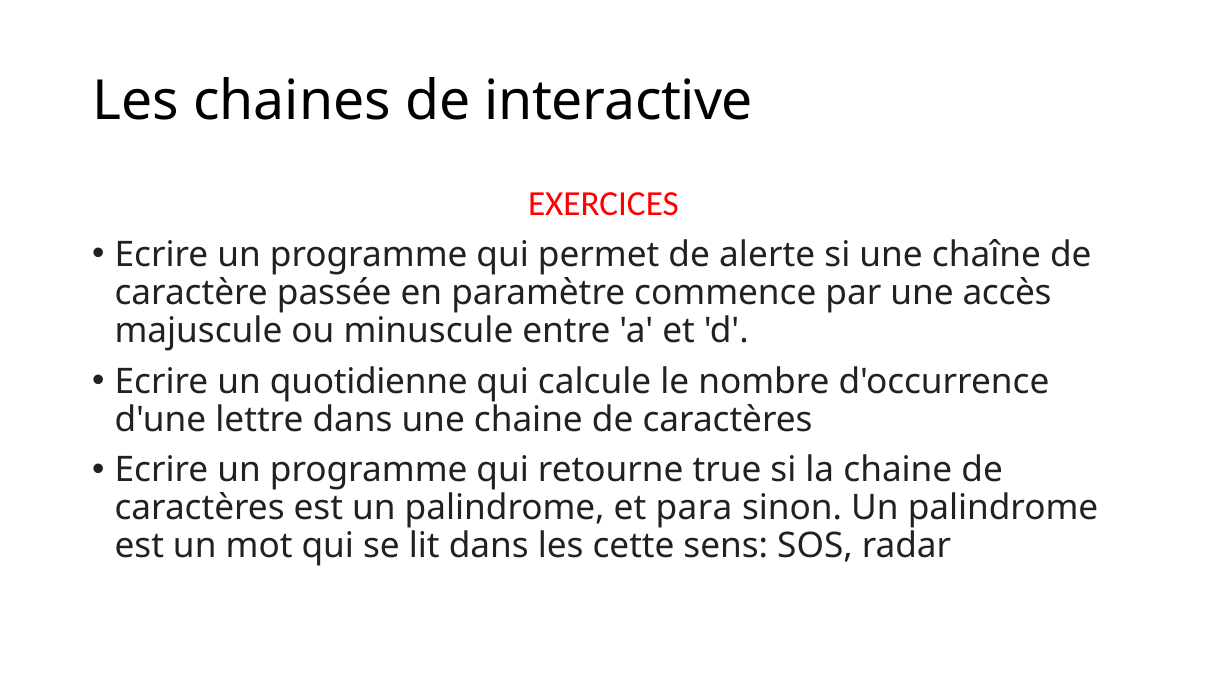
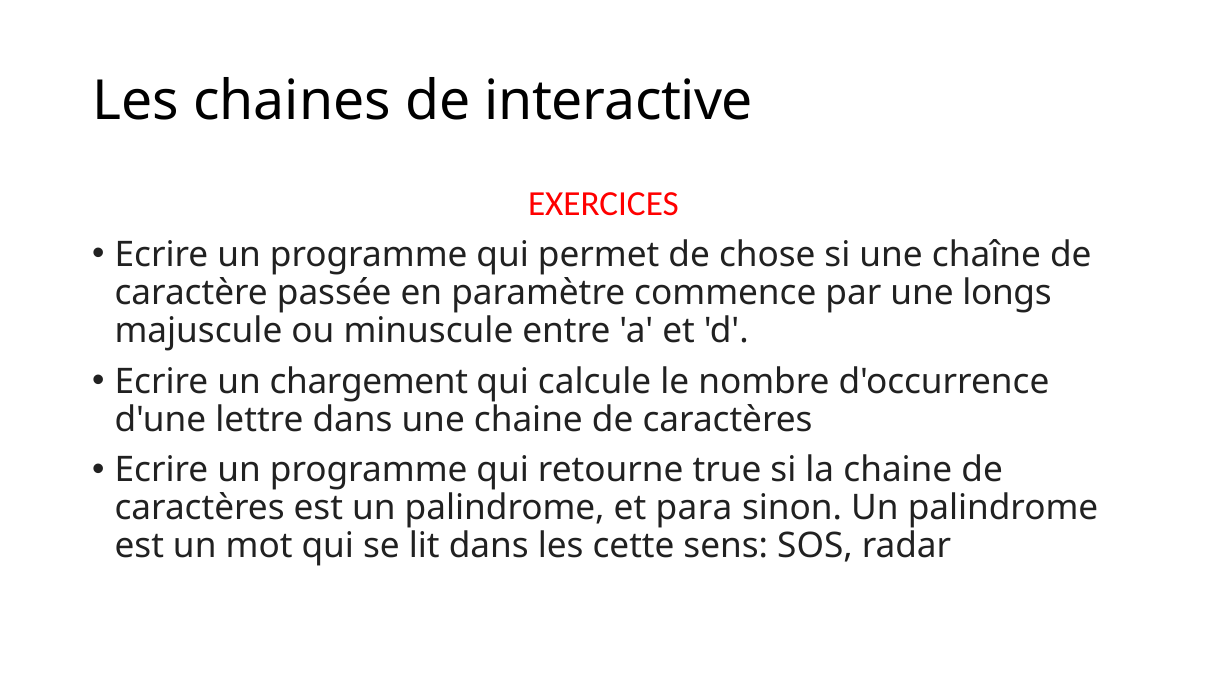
alerte: alerte -> chose (767, 255)
accès: accès -> longs (1007, 293)
quotidienne: quotidienne -> chargement (369, 381)
